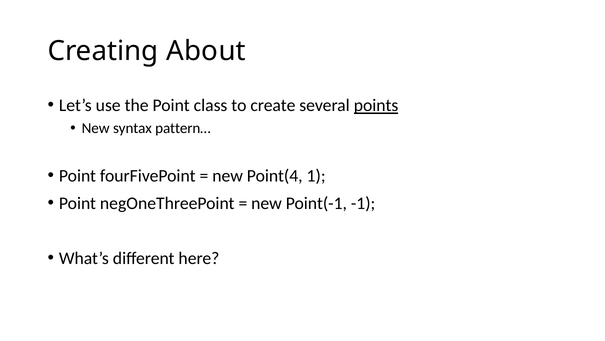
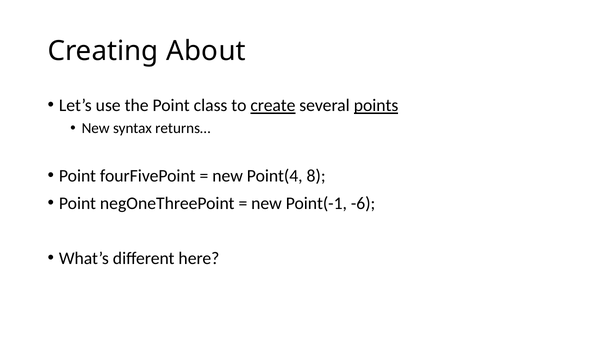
create underline: none -> present (273, 105)
pattern…: pattern… -> returns… (183, 128)
1: 1 -> 8 (316, 176)
-1: -1 -> -6 (363, 203)
